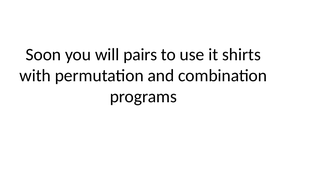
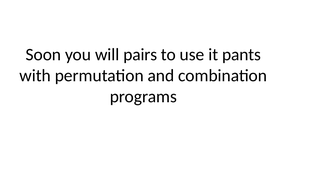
shirts: shirts -> pants (241, 54)
